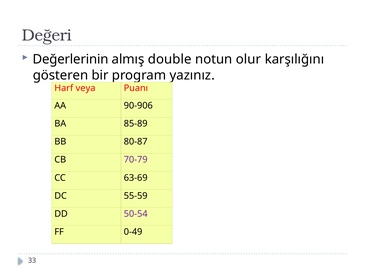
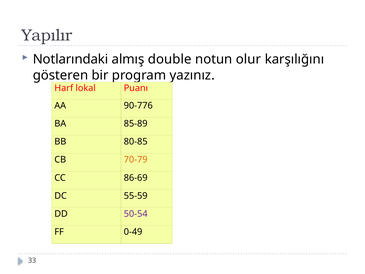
Değeri: Değeri -> Yapılır (47, 35)
Değerlerinin: Değerlerinin -> Notlarındaki (71, 59)
veya: veya -> lokal (86, 88)
90-906: 90-906 -> 90-776 (138, 106)
80-87: 80-87 -> 80-85 (136, 142)
70-79 colour: purple -> orange (136, 160)
63-69: 63-69 -> 86-69 (136, 178)
